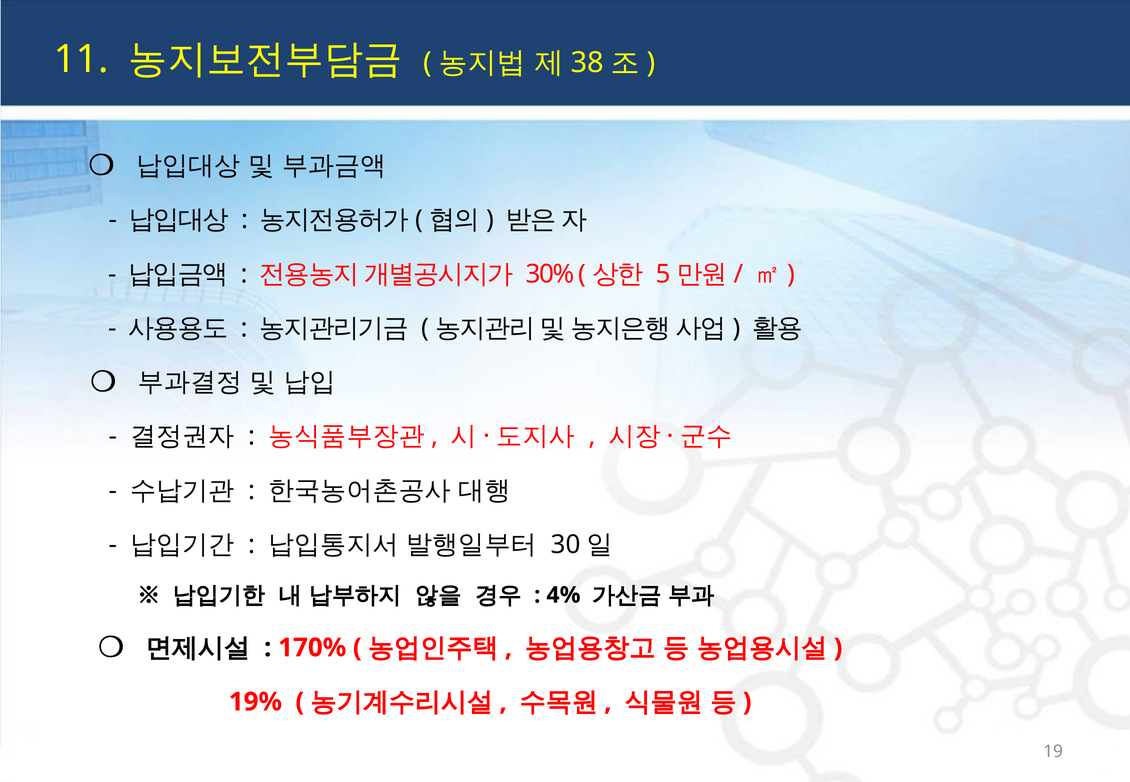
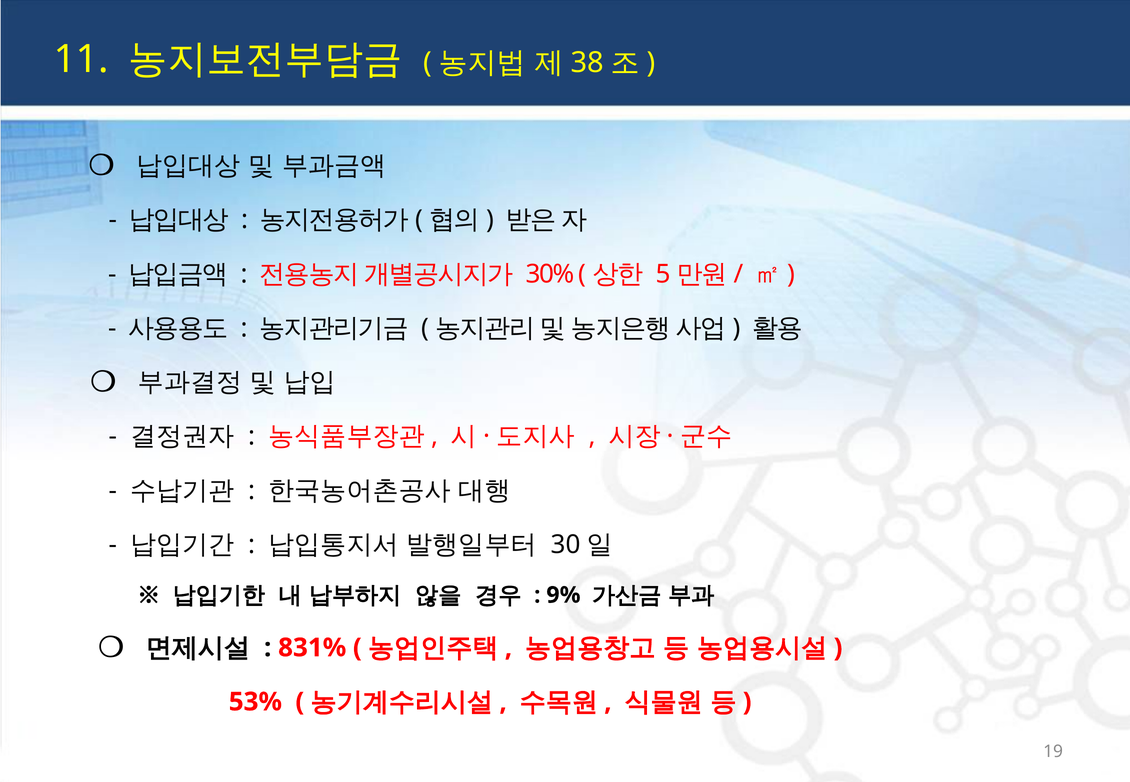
4%: 4% -> 9% (563, 595)
170%: 170% -> 831% (312, 648)
19%: 19% -> 53% (255, 702)
